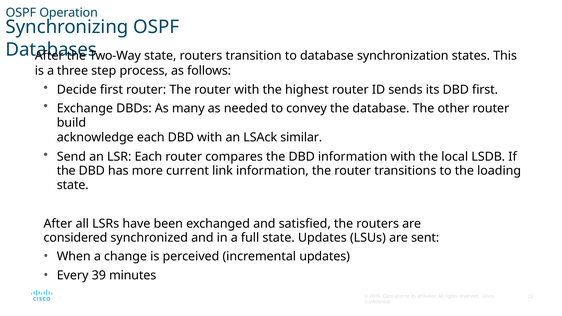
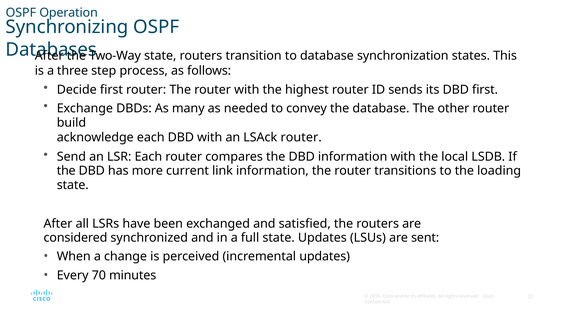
LSAck similar: similar -> router (301, 137)
39: 39 -> 70 (99, 275)
